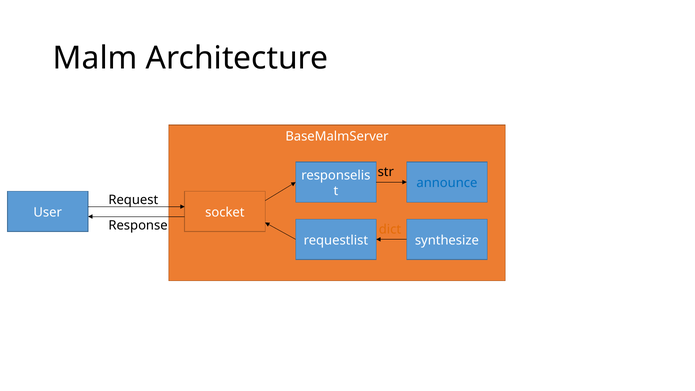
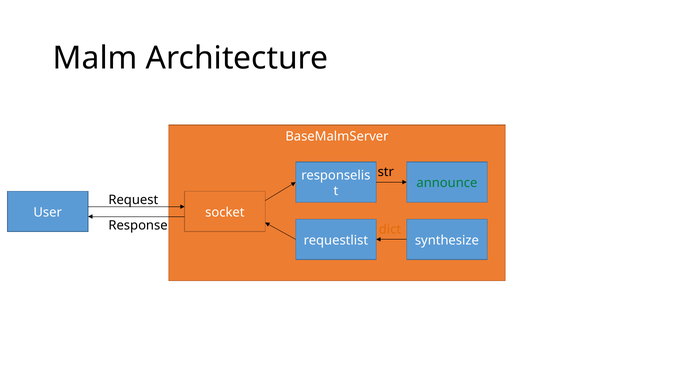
announce colour: blue -> green (447, 183)
